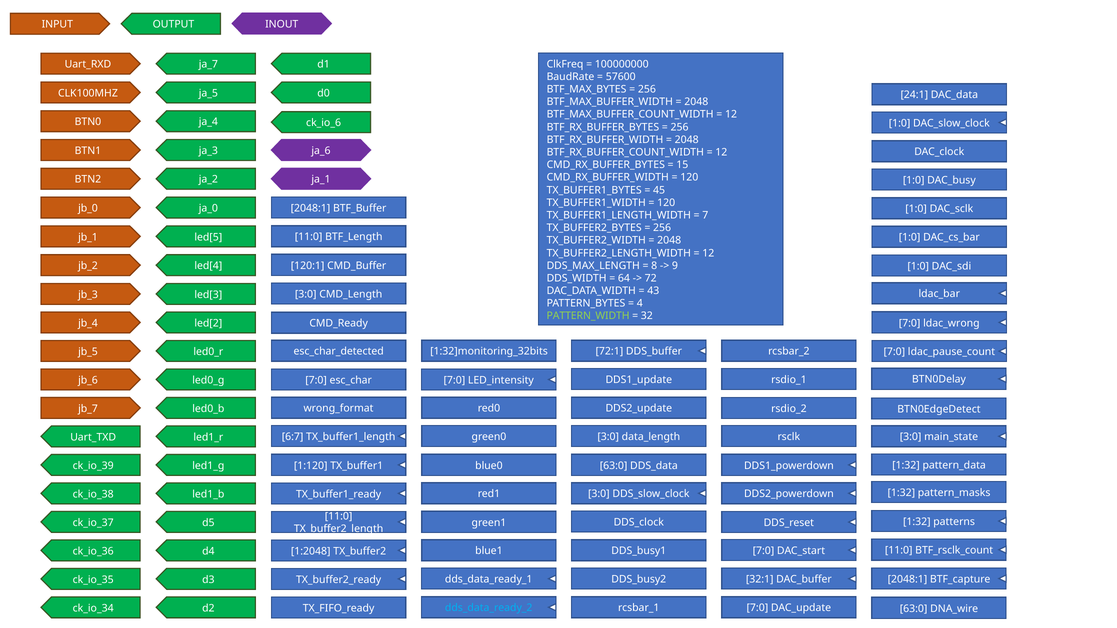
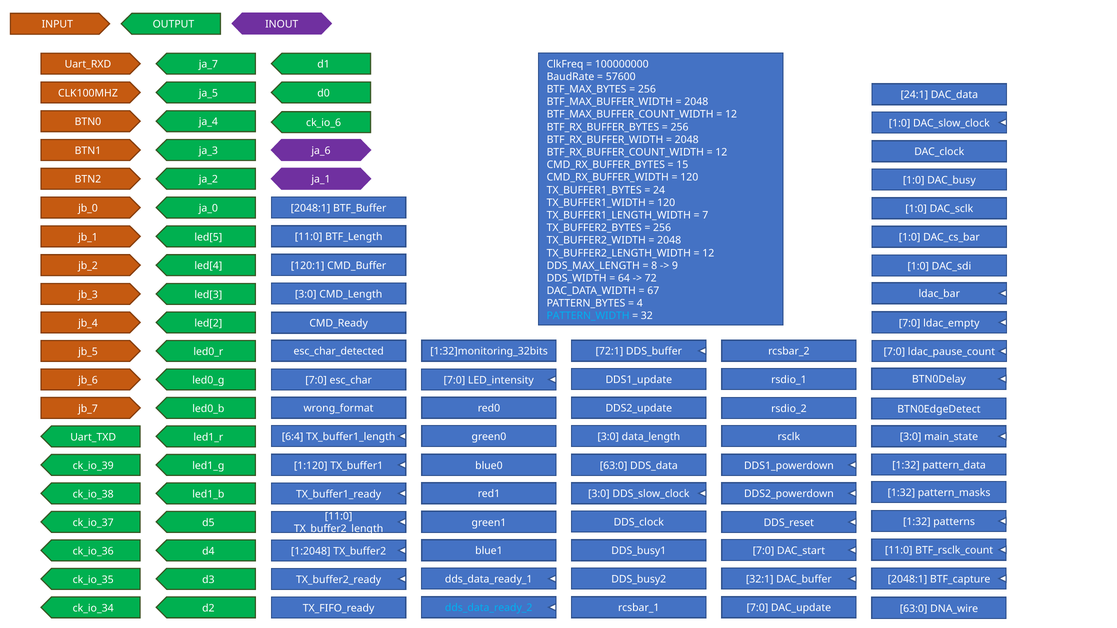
45: 45 -> 24 (659, 190)
43: 43 -> 67 (653, 291)
PATTERN_WIDTH colour: light green -> light blue (588, 316)
ldac_wrong: ldac_wrong -> ldac_empty (951, 323)
6:7: 6:7 -> 6:4 (293, 437)
